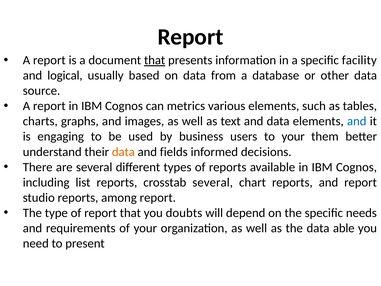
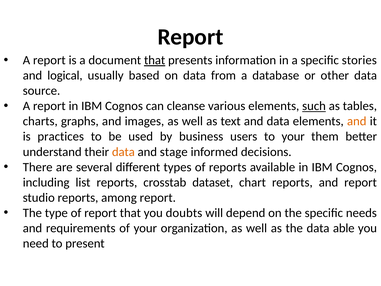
facility: facility -> stories (359, 60)
metrics: metrics -> cleanse (186, 106)
such underline: none -> present (314, 106)
and colour: blue -> orange (357, 121)
engaging: engaging -> practices (61, 136)
fields: fields -> stage (174, 152)
crosstab several: several -> dataset (213, 182)
